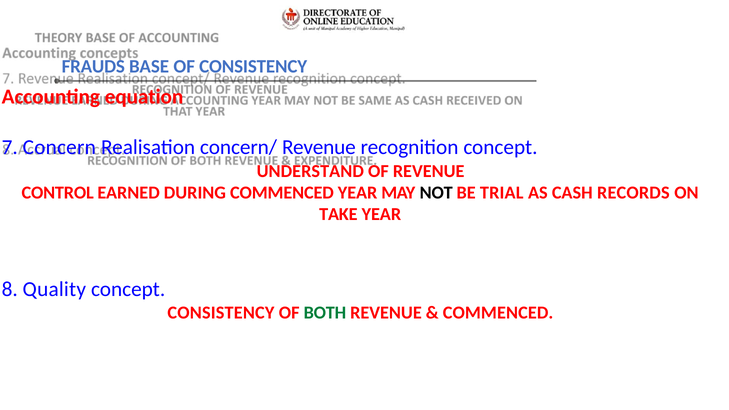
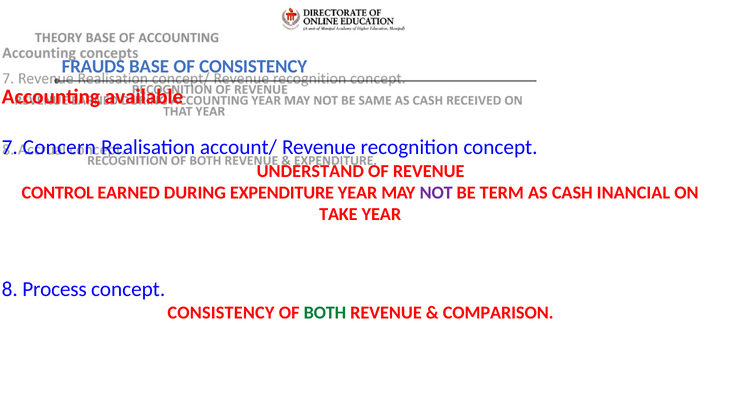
equation: equation -> available (144, 97)
concern/: concern/ -> account/ (238, 147)
DURING COMMENCED: COMMENCED -> EXPENDITURE (282, 193)
NOT colour: black -> purple (436, 193)
TRIAL: TRIAL -> TERM (502, 193)
RECORDS: RECORDS -> INANCIAL (633, 193)
Quality: Quality -> Process (55, 289)
COMMENCED: COMMENCED -> COMPARISON (498, 313)
